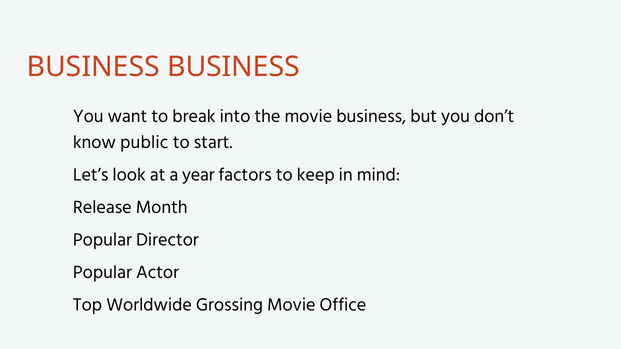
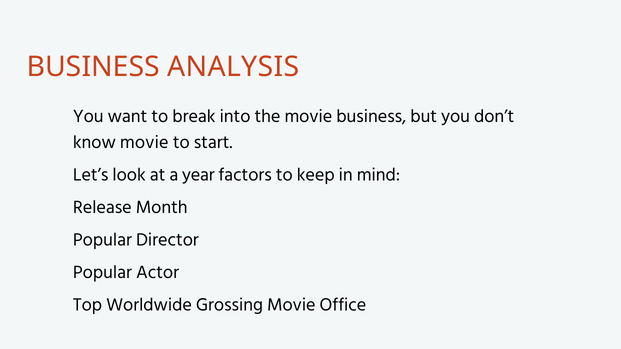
BUSINESS BUSINESS: BUSINESS -> ANALYSIS (233, 67)
know public: public -> movie (144, 142)
